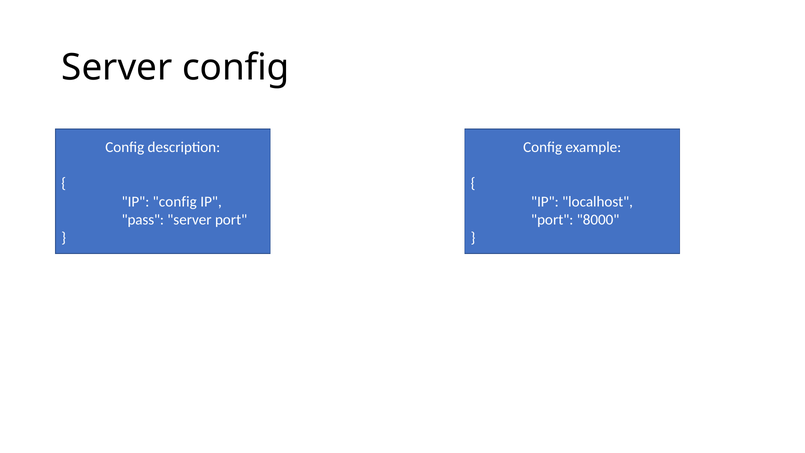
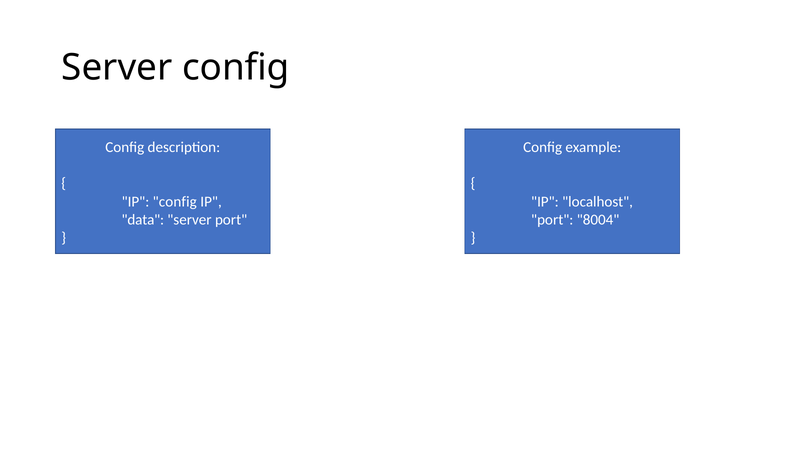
pass: pass -> data (143, 220)
8000: 8000 -> 8004 (598, 220)
